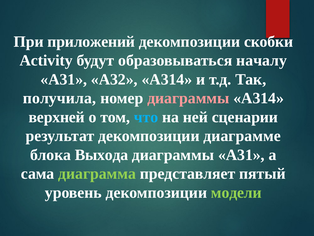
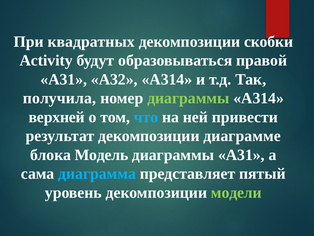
приложений: приложений -> квадратных (91, 42)
началу: началу -> правой (262, 60)
диаграммы colour: pink -> light green (188, 98)
сценарии: сценарии -> привести (245, 117)
Выхода: Выхода -> Модель (101, 155)
диаграмма colour: light green -> light blue (97, 173)
